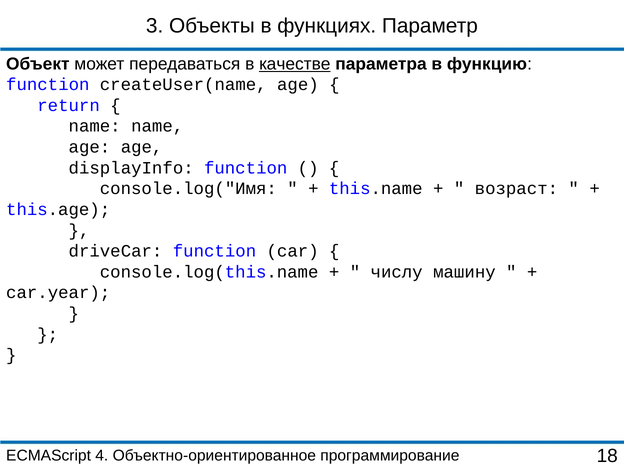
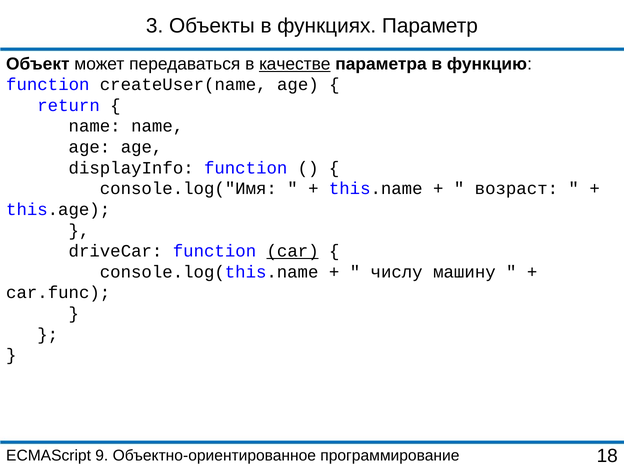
car underline: none -> present (293, 251)
car.year: car.year -> car.func (58, 293)
4: 4 -> 9 (102, 456)
